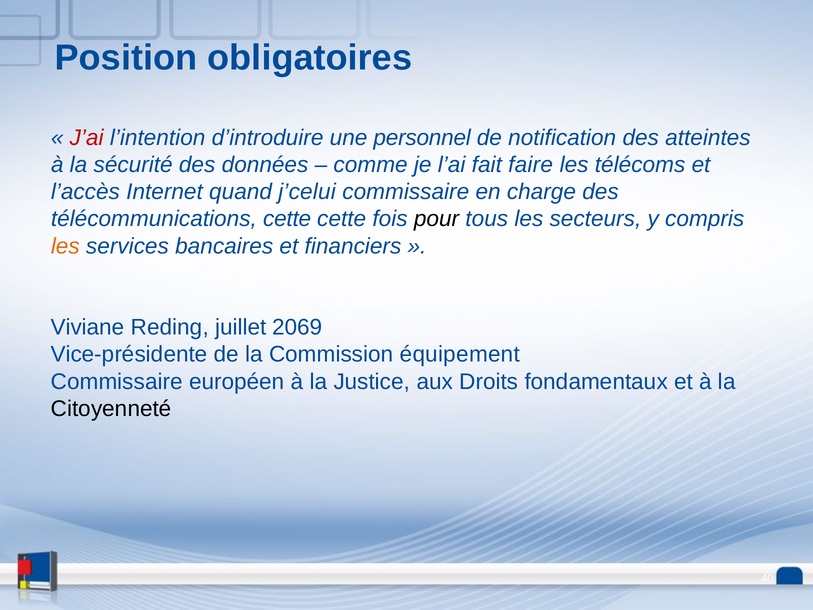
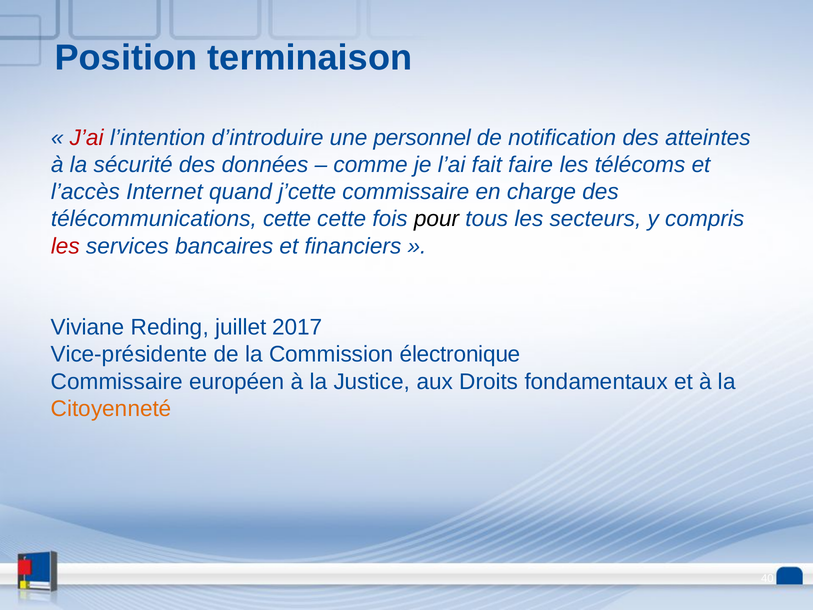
obligatoires: obligatoires -> terminaison (310, 58)
j’celui: j’celui -> j’cette (307, 192)
les colour: orange -> red (65, 246)
2069: 2069 -> 2017 (297, 327)
équipement: équipement -> électronique (460, 354)
Citoyenneté colour: black -> orange (111, 409)
